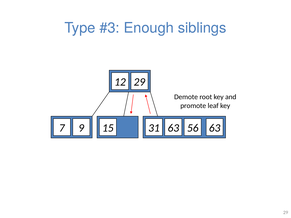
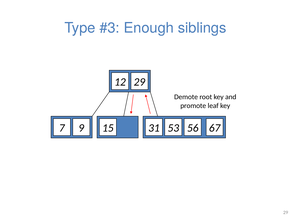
31 63: 63 -> 53 (173, 128)
63: 63 -> 67 (215, 128)
